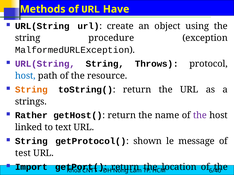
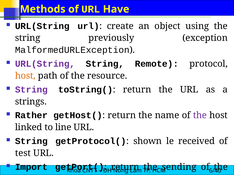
procedure: procedure -> previously (111, 38)
Throws: Throws -> Remote (157, 64)
host colour: blue -> orange (25, 76)
String colour: orange -> purple (31, 90)
text: text -> line (63, 128)
message: message -> received (197, 141)
location: location -> sending (179, 167)
